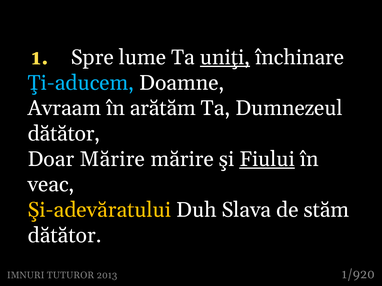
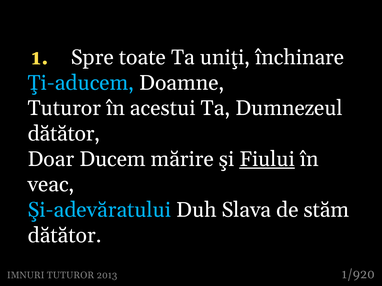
lume: lume -> toate (142, 57)
uniţi underline: present -> none (225, 57)
Avraam: Avraam -> Tuturor (64, 108)
arătăm: arătăm -> acestui (163, 108)
Doar Mărire: Mărire -> Ducem (112, 159)
Şi-adevăratului colour: yellow -> light blue (99, 210)
